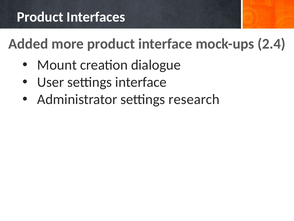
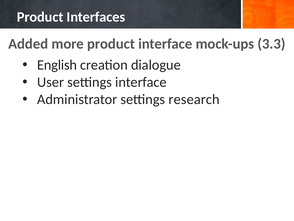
2.4: 2.4 -> 3.3 (272, 44)
Mount: Mount -> English (57, 65)
